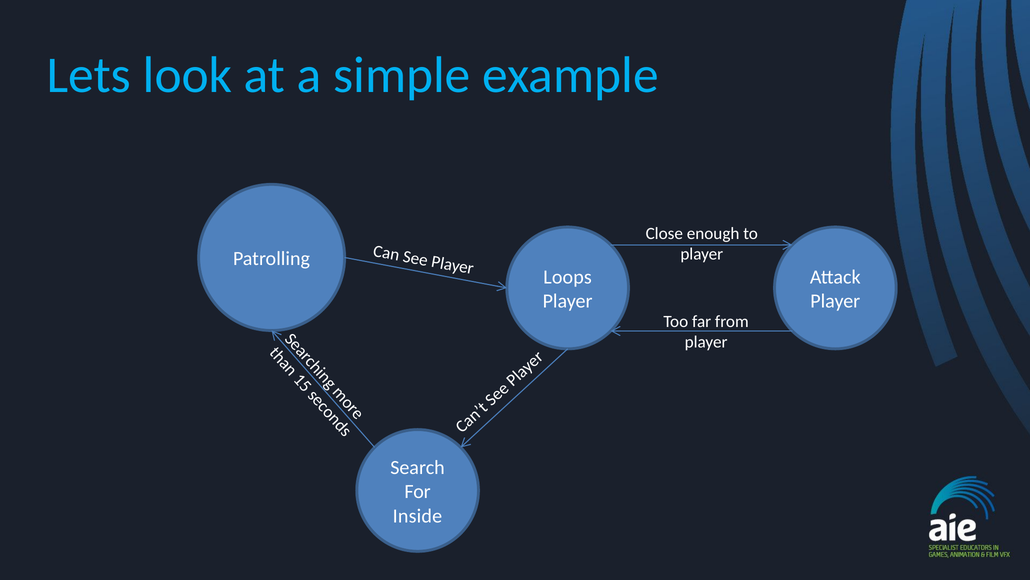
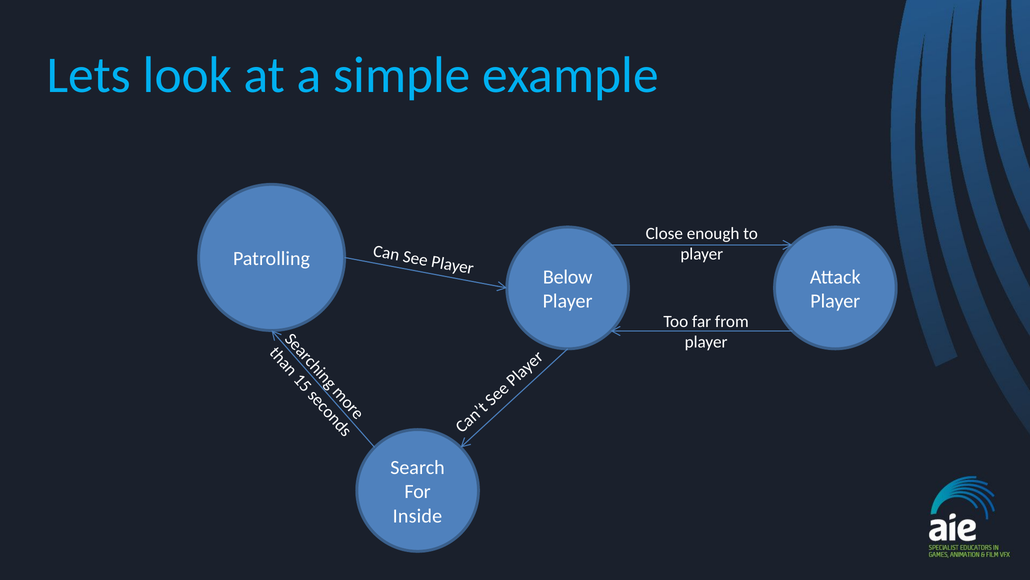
Loops: Loops -> Below (568, 277)
